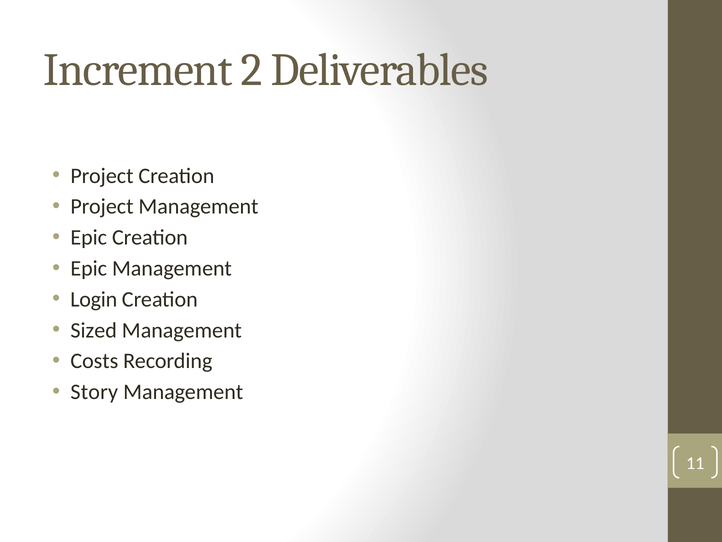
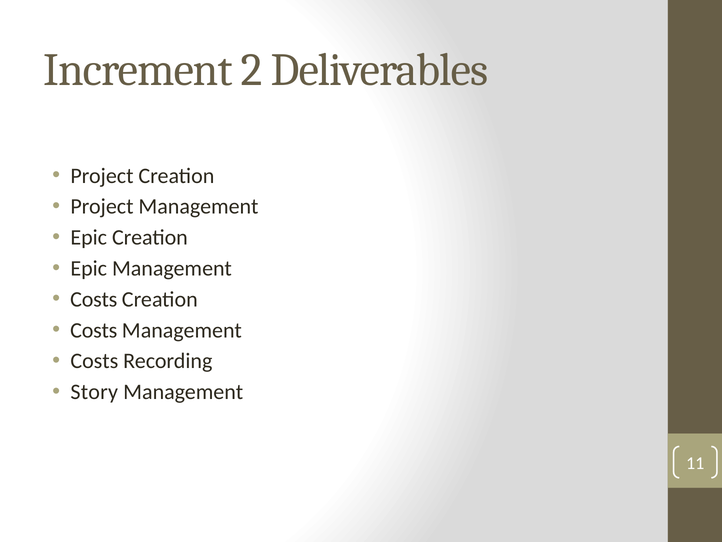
Login: Login -> Costs (94, 299)
Sized: Sized -> Costs (94, 330)
